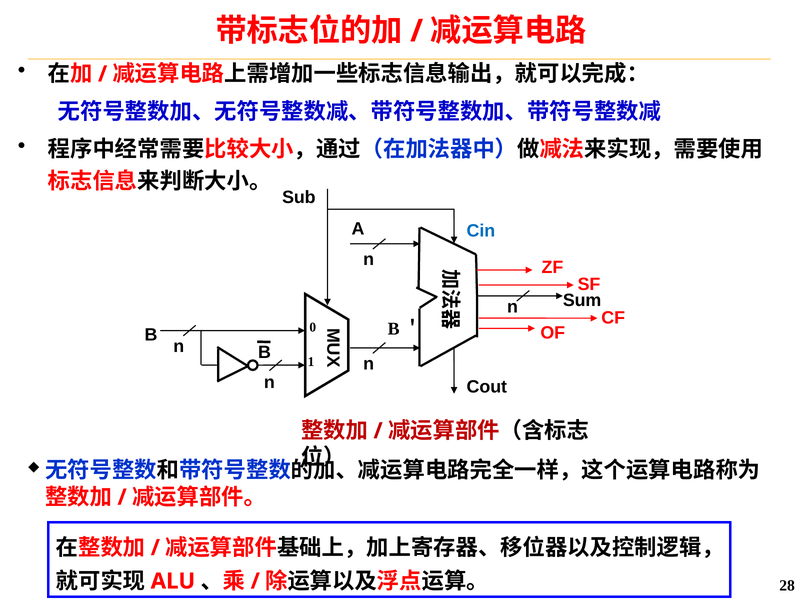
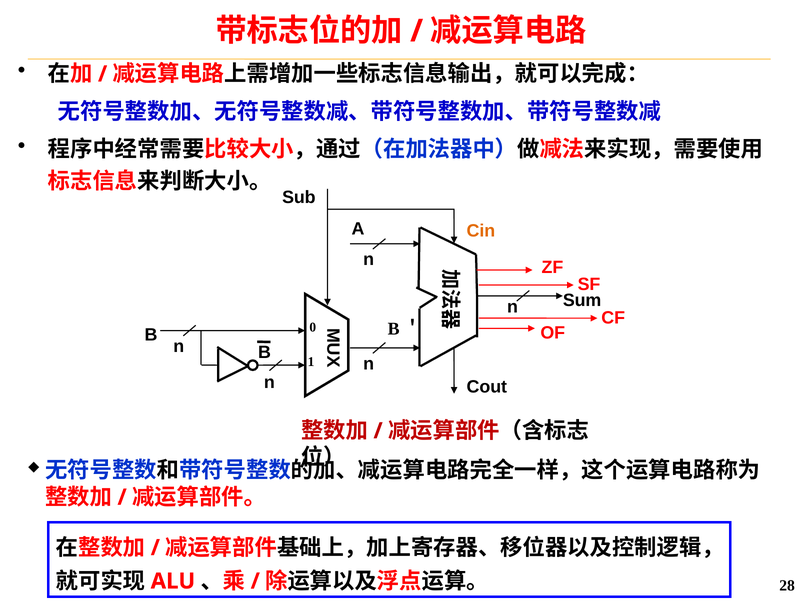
Cin colour: blue -> orange (481, 231)
